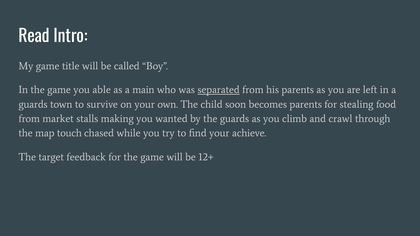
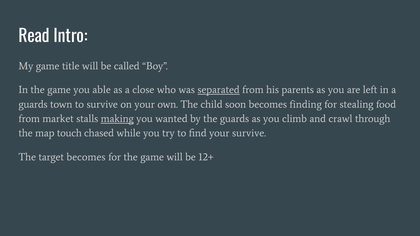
main: main -> close (143, 90)
becomes parents: parents -> finding (306, 104)
making underline: none -> present (117, 119)
your achieve: achieve -> survive (249, 133)
target feedback: feedback -> becomes (86, 157)
